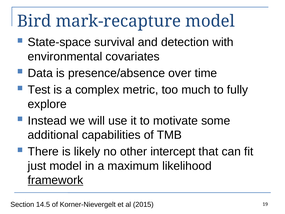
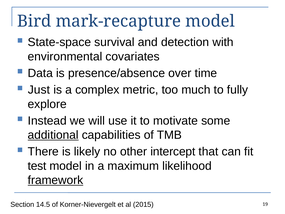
Test: Test -> Just (39, 90)
additional underline: none -> present (53, 135)
just: just -> test (37, 166)
